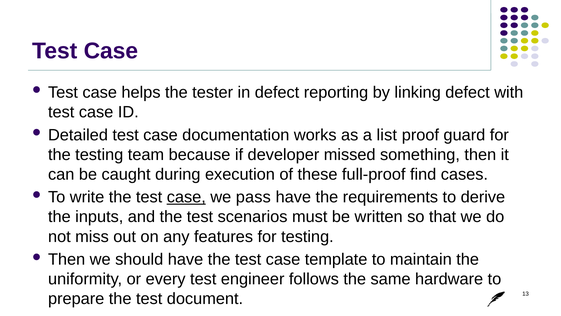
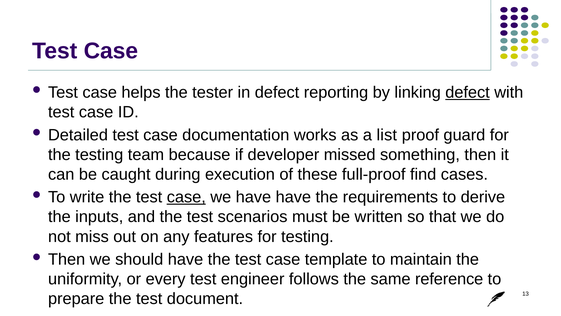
defect underline: none -> present (467, 92)
we pass: pass -> have (253, 197)
hardware: hardware -> reference (449, 279)
